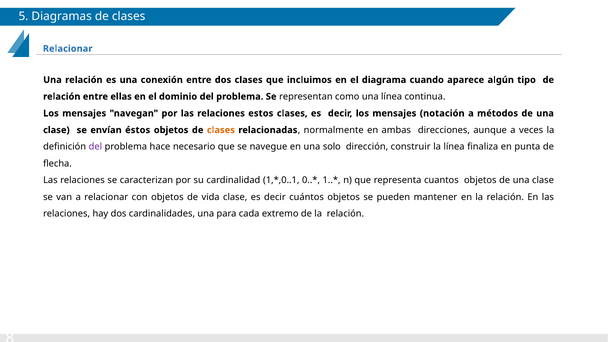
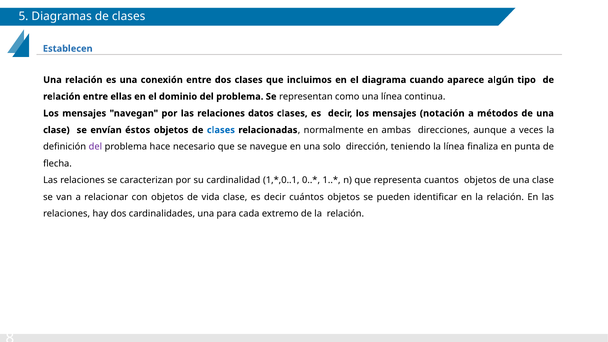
Relacionar: Relacionar -> Establecen (68, 49)
estos: estos -> datos (261, 113)
clases colour: orange -> blue (221, 130)
construir: construir -> teniendo (411, 147)
mantener: mantener -> identificar (436, 197)
